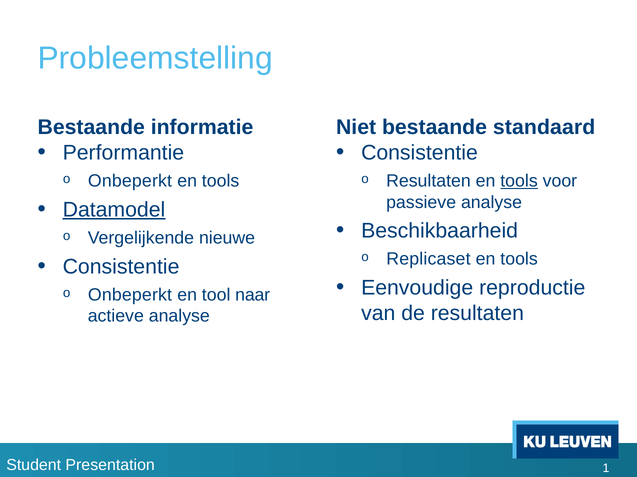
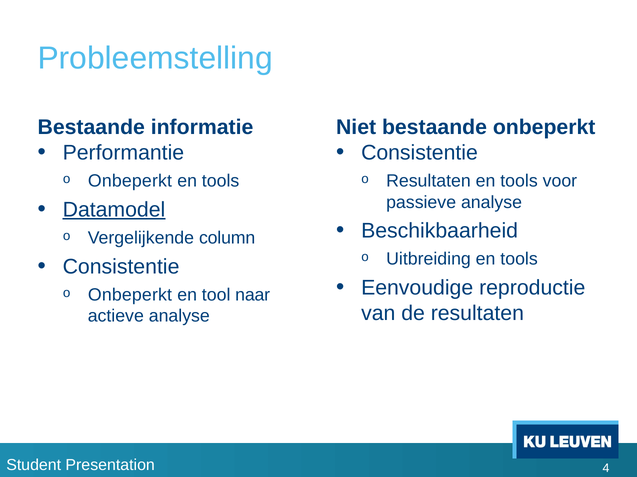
bestaande standaard: standaard -> onbeperkt (544, 127)
tools underline: present -> none (519, 181)
nieuwe: nieuwe -> column (227, 238)
Replicaset: Replicaset -> Uitbreiding (429, 259)
1: 1 -> 4 (606, 469)
